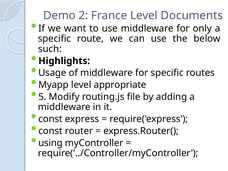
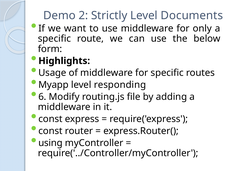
France: France -> Strictly (109, 15)
such: such -> form (50, 49)
appropriate: appropriate -> responding (120, 85)
5: 5 -> 6 (42, 97)
